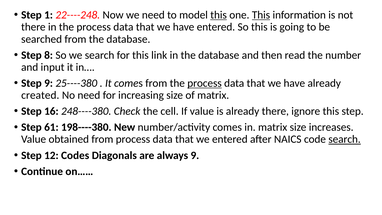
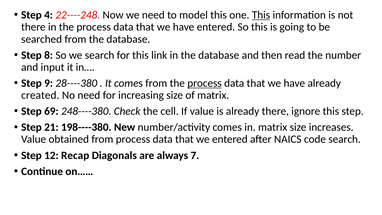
1: 1 -> 4 (49, 15)
this underline: present -> none (219, 15)
25----380: 25----380 -> 28----380 (76, 83)
16: 16 -> 69 (51, 111)
61: 61 -> 21 (51, 127)
search underline: present -> none (345, 139)
Codes: Codes -> Recap (75, 155)
always 9: 9 -> 7 (195, 155)
